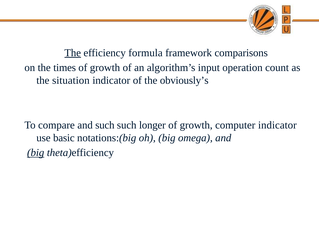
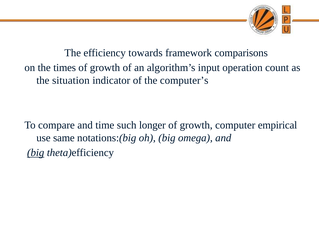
The underline: present -> none (73, 53)
formula: formula -> towards (146, 53)
obviously’s: obviously’s -> computer’s (184, 81)
and such: such -> time (105, 125)
computer indicator: indicator -> empirical (278, 125)
basic: basic -> same (64, 138)
